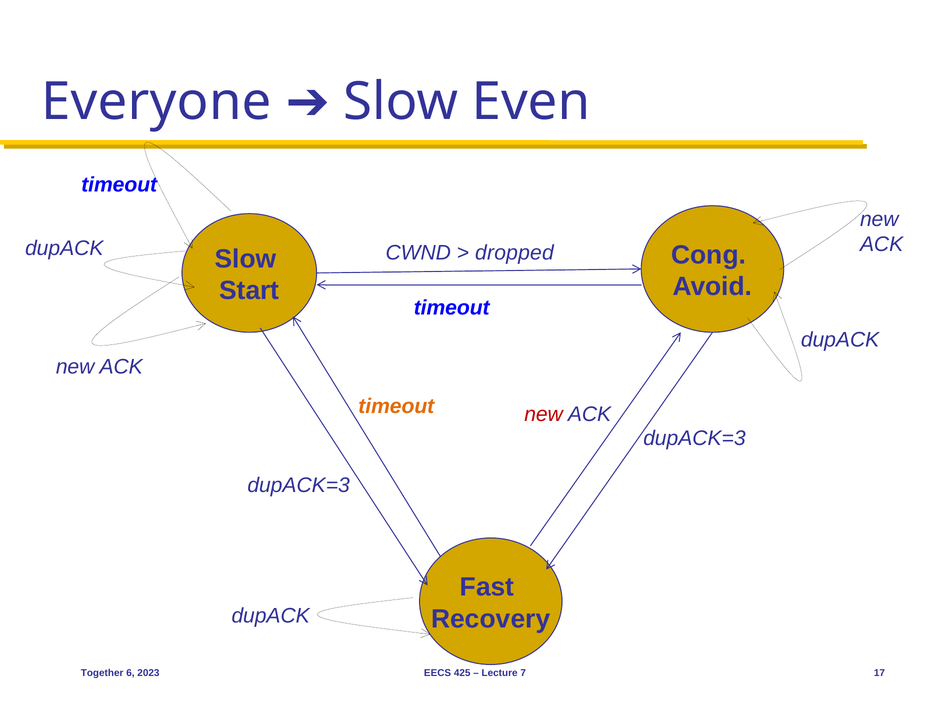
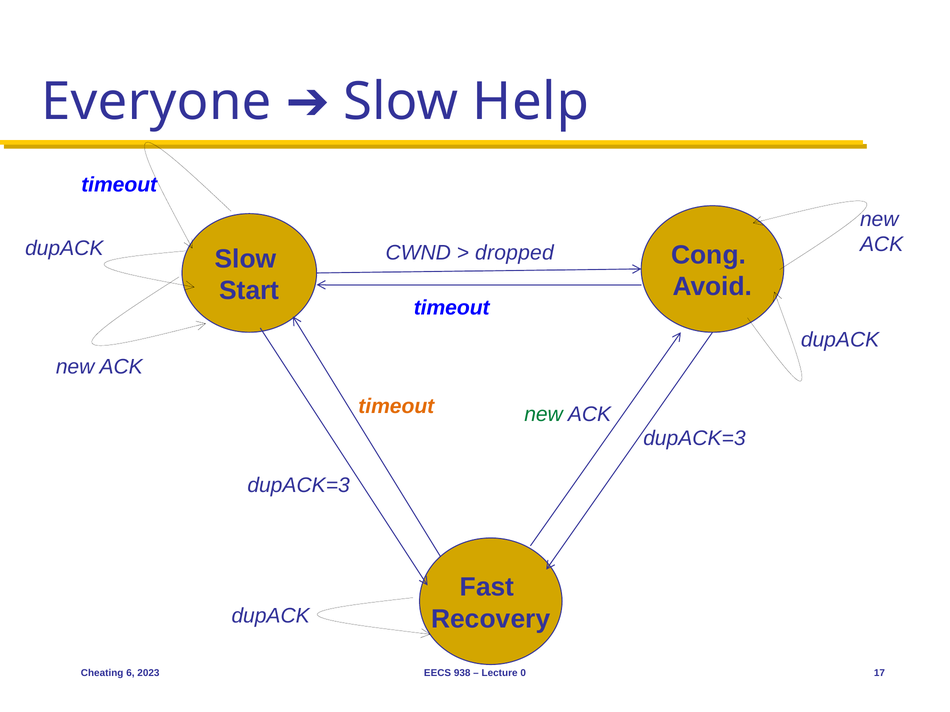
Even: Even -> Help (531, 102)
new colour: red -> green (544, 415)
Together: Together -> Cheating (102, 674)
425: 425 -> 938 (462, 674)
7: 7 -> 0 (523, 674)
